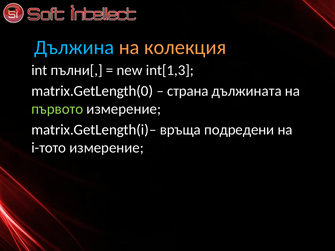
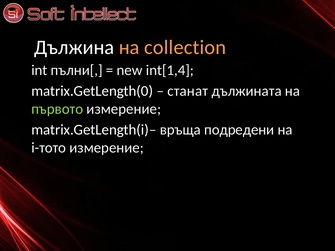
Дължина colour: light blue -> white (74, 47)
колекция: колекция -> collection (185, 47)
int[1,3: int[1,3 -> int[1,4 (170, 70)
страна: страна -> станат (188, 91)
